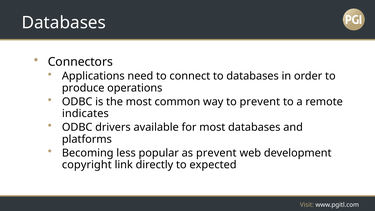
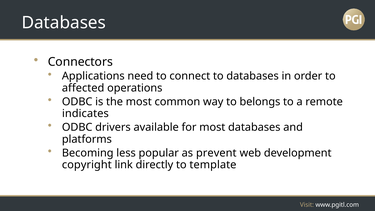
produce: produce -> affected (83, 88)
to prevent: prevent -> belongs (260, 102)
expected: expected -> template (213, 165)
